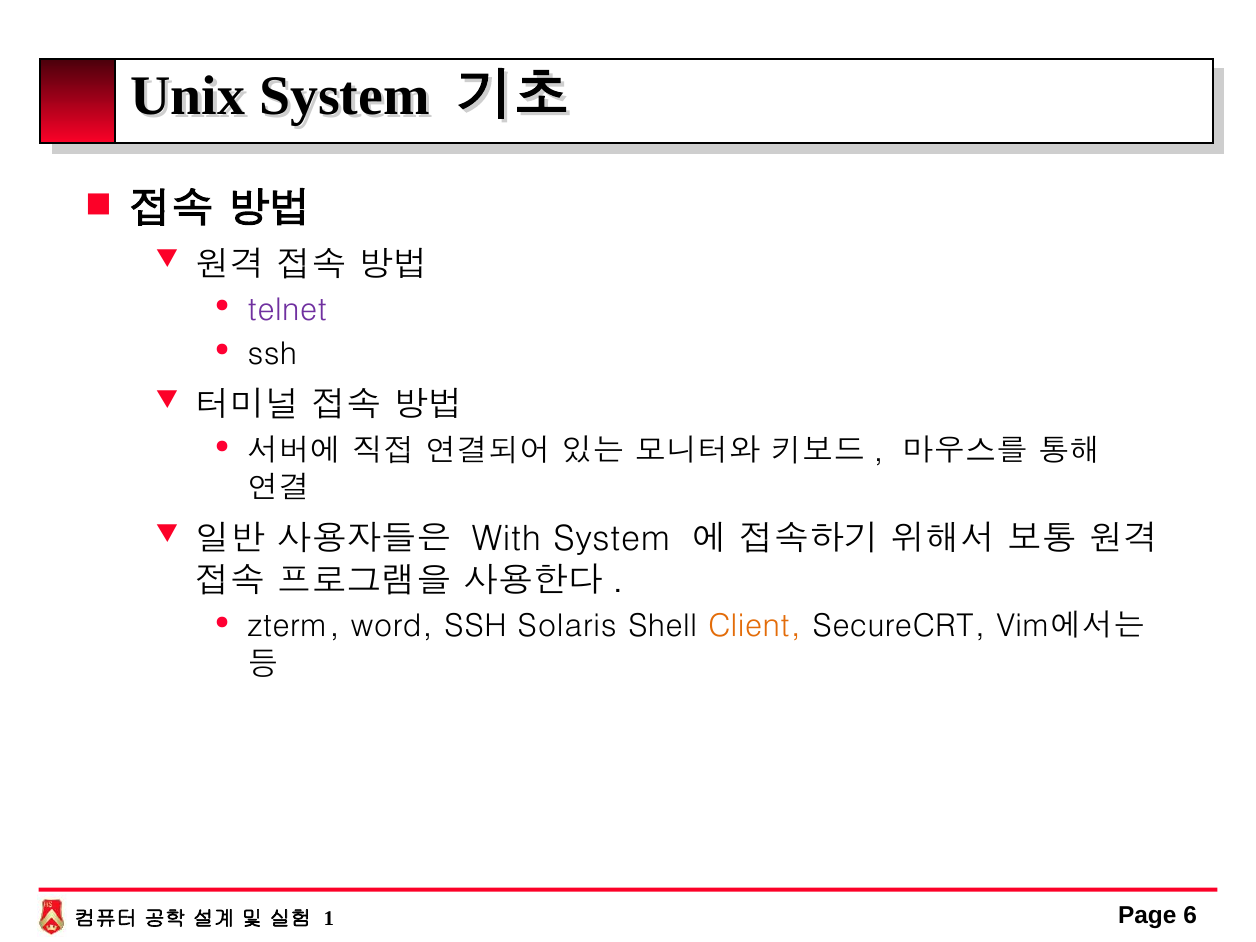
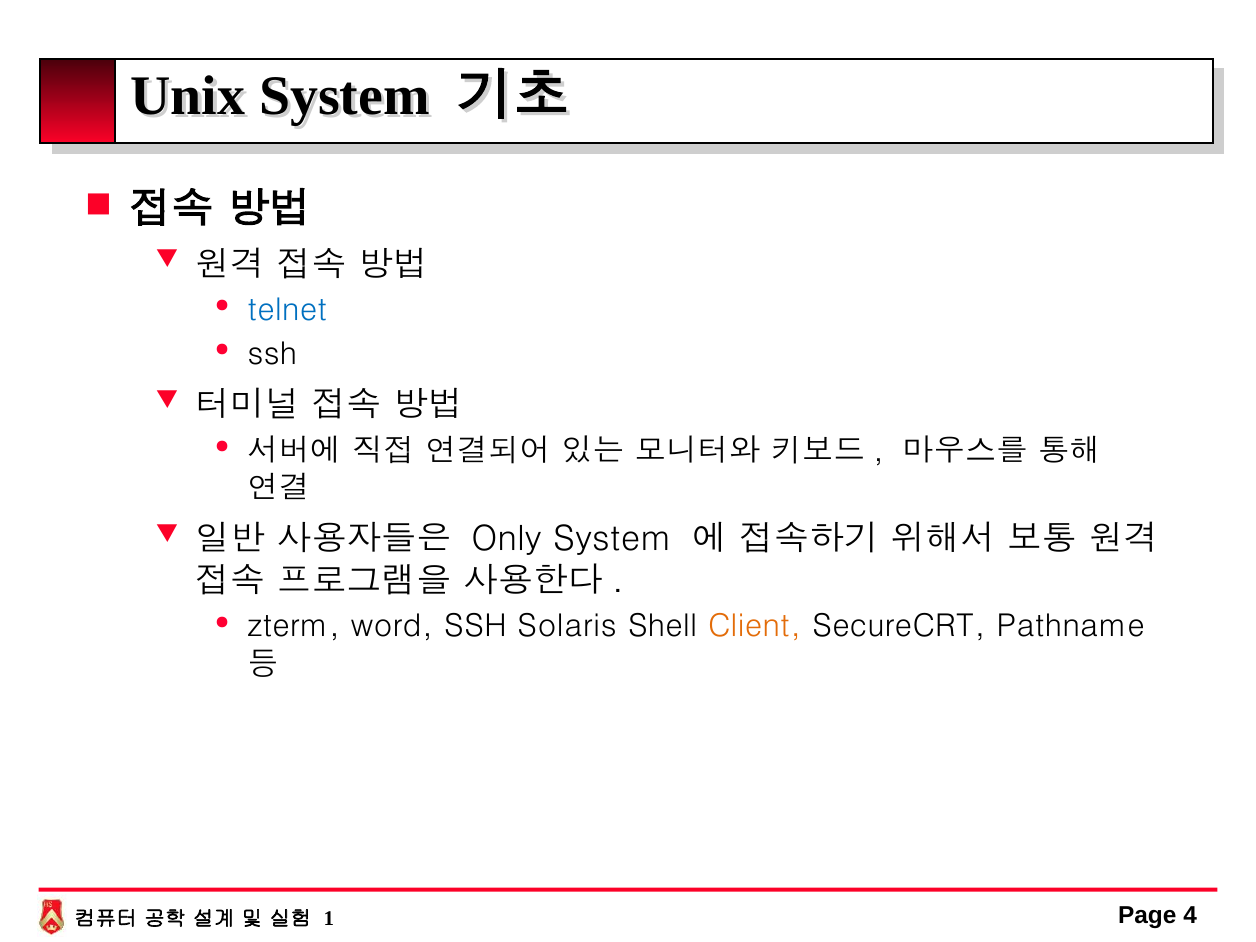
telnet colour: purple -> blue (287, 310)
With: With -> Only (507, 539)
Vim에서는: Vim에서는 -> Pathname (1071, 627)
6: 6 -> 4 (1190, 916)
